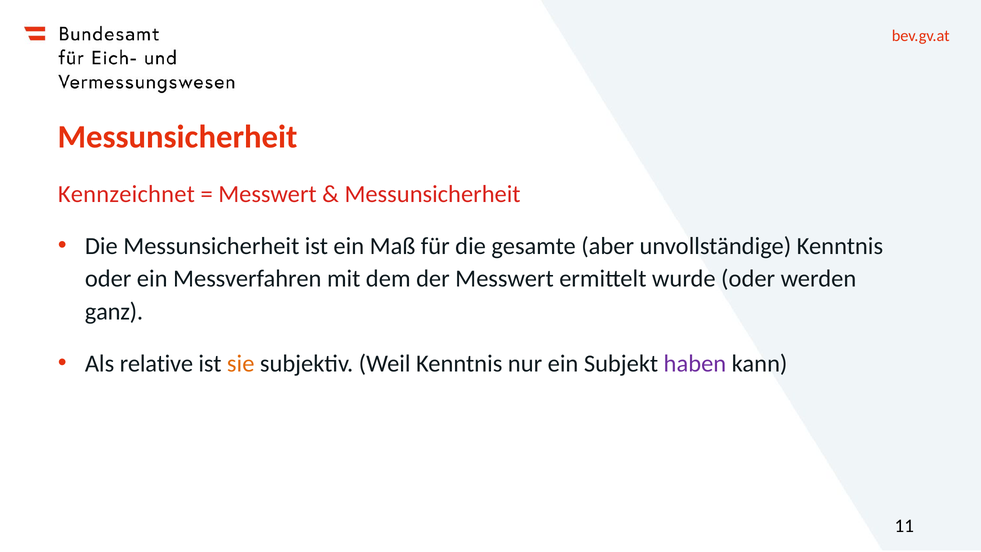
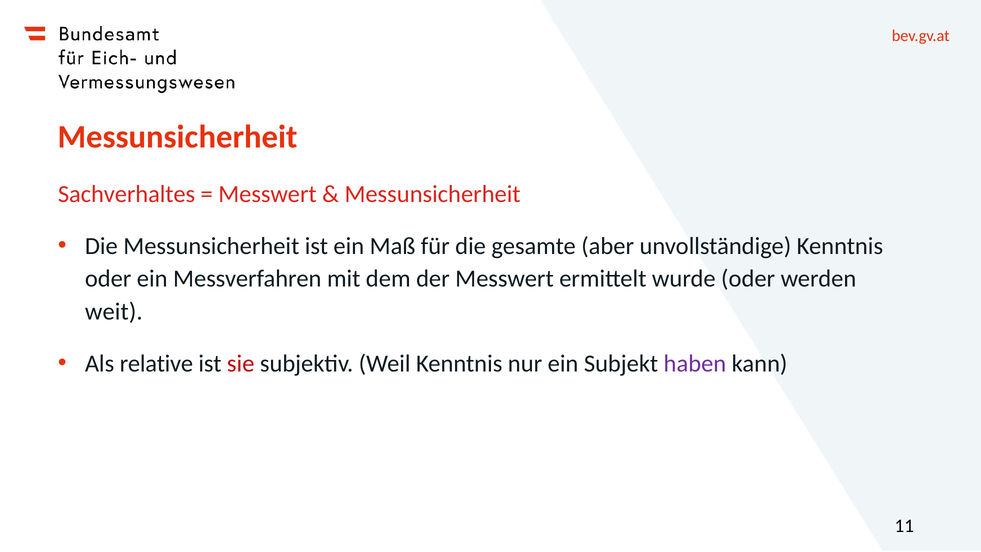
Kennzeichnet: Kennzeichnet -> Sachverhaltes (127, 194)
ganz: ganz -> weit (114, 311)
sie colour: orange -> red (241, 364)
